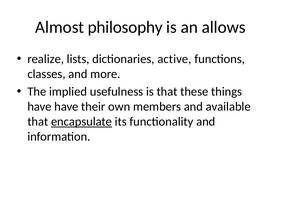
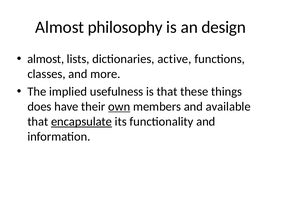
allows: allows -> design (224, 27)
realize: realize -> almost (46, 59)
have: have -> does (39, 106)
own underline: none -> present (119, 106)
